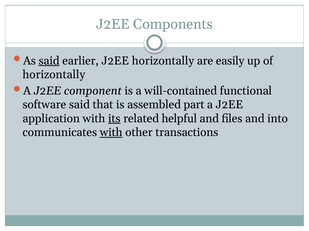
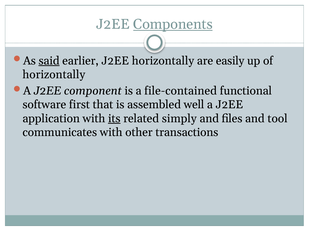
Components underline: none -> present (173, 24)
will-contained: will-contained -> file-contained (181, 91)
software said: said -> first (79, 105)
part: part -> well (194, 105)
helpful: helpful -> simply (179, 119)
into: into -> tool (278, 119)
with underline: present -> none (111, 133)
